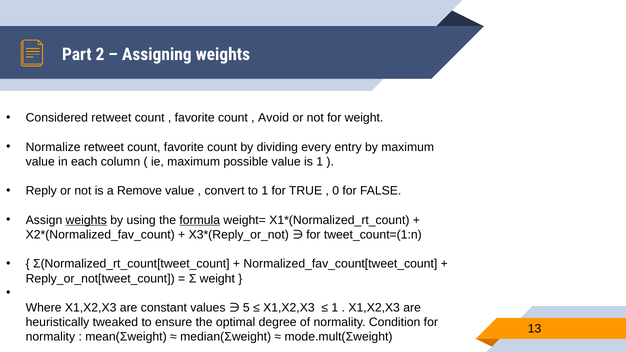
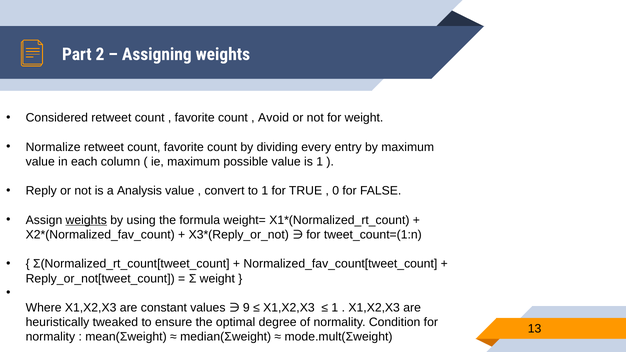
Remove: Remove -> Analysis (139, 191)
formula underline: present -> none (200, 220)
5: 5 -> 9 (246, 308)
